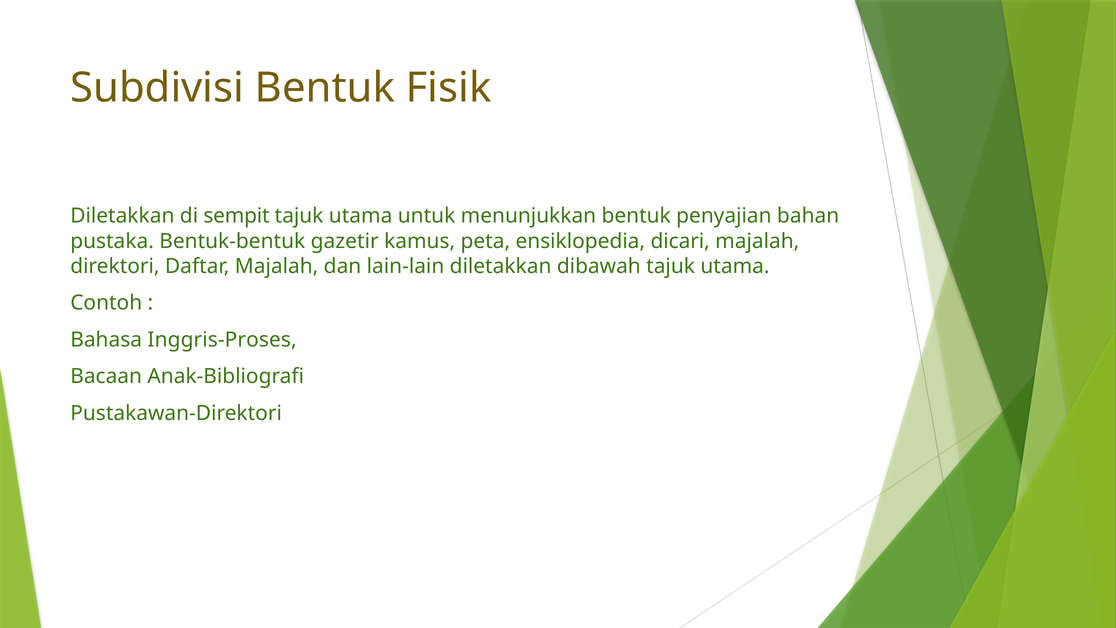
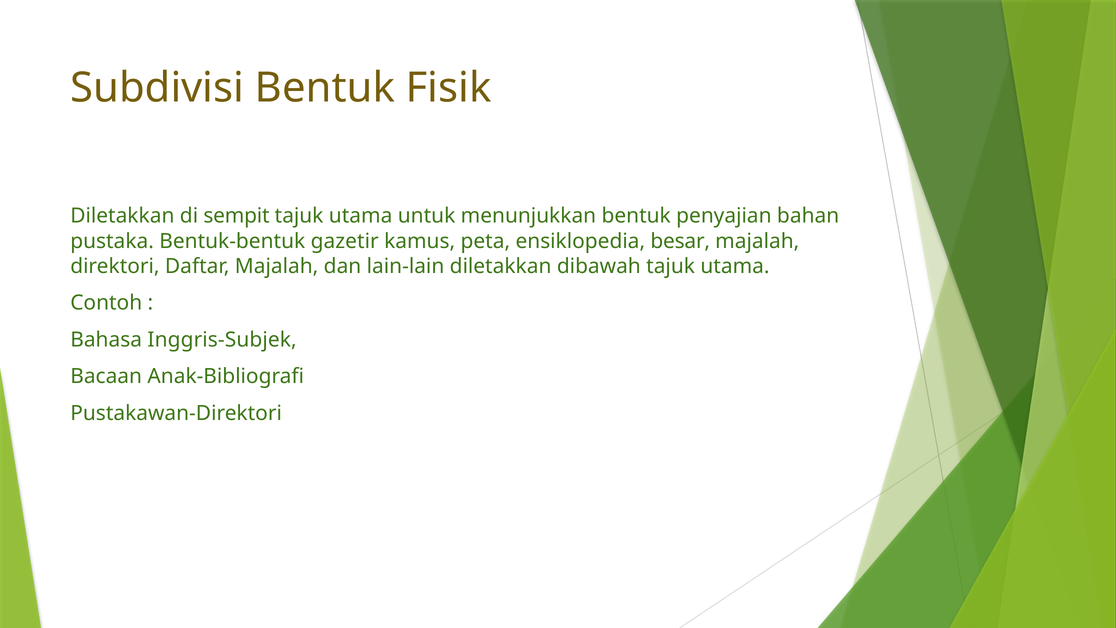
dicari: dicari -> besar (680, 241)
Inggris-Proses: Inggris-Proses -> Inggris-Subjek (222, 340)
